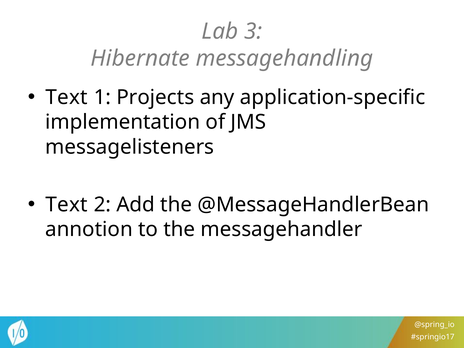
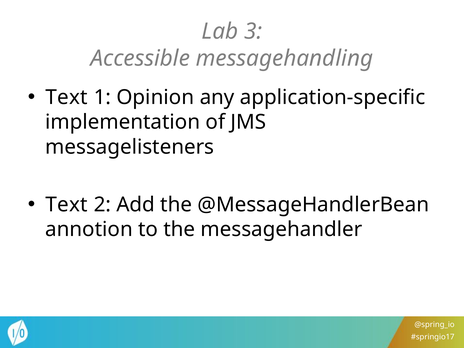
Hibernate: Hibernate -> Accessible (140, 58)
Projects: Projects -> Opinion (155, 97)
